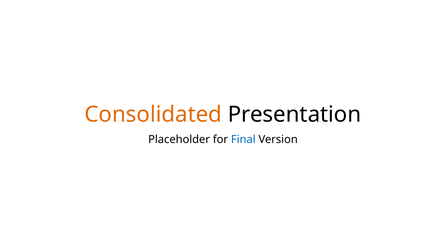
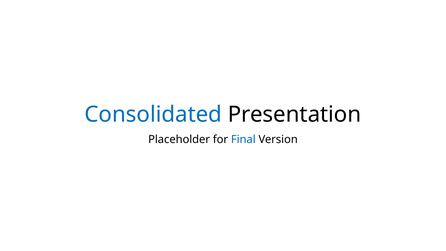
Consolidated colour: orange -> blue (153, 115)
